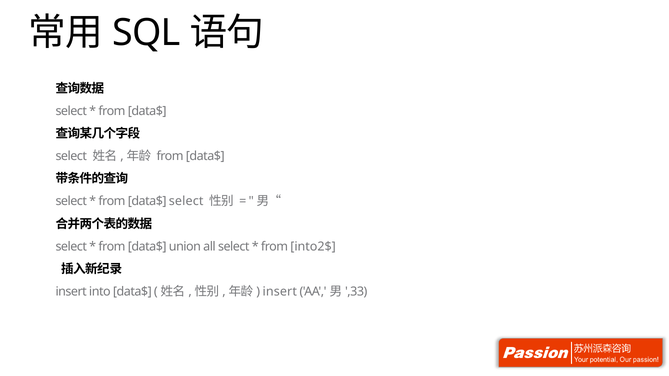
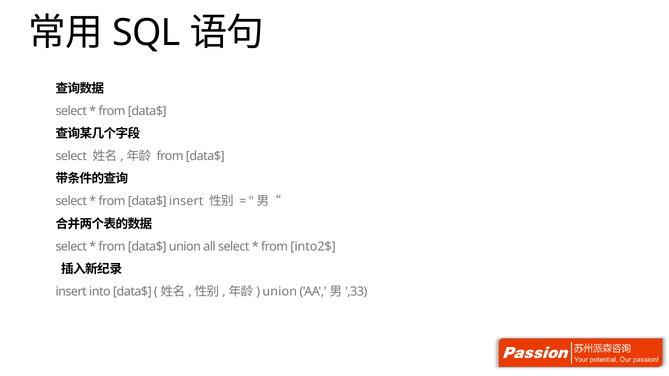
data$ select: select -> insert (186, 202)
insert: insert -> union (280, 292)
